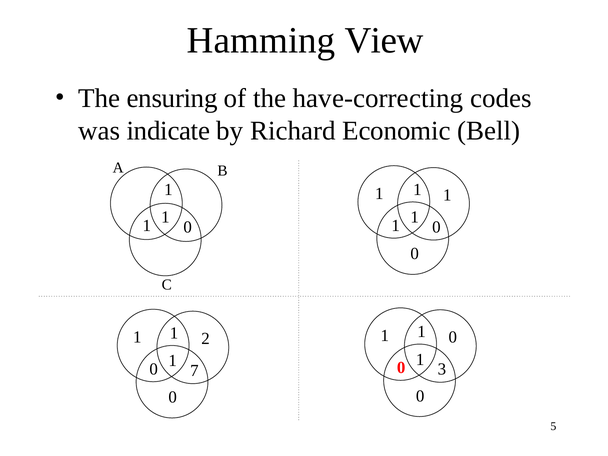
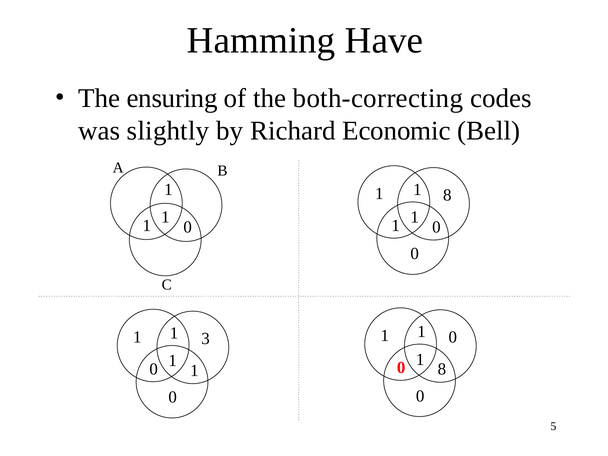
View: View -> Have (384, 41)
have-correcting: have-correcting -> both-correcting (378, 98)
indicate: indicate -> slightly (168, 131)
1: 1 -> 8 (447, 195)
2: 2 -> 3 (206, 339)
0 3: 3 -> 8 (442, 369)
7: 7 -> 1 (194, 371)
